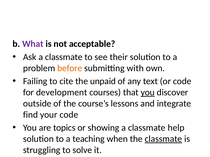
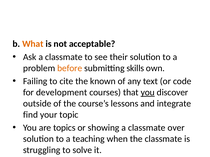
What colour: purple -> orange (33, 44)
with: with -> skills (135, 68)
unpaid: unpaid -> known (103, 81)
your code: code -> topic (69, 115)
help: help -> over (176, 128)
classmate underline: present -> none (163, 139)
